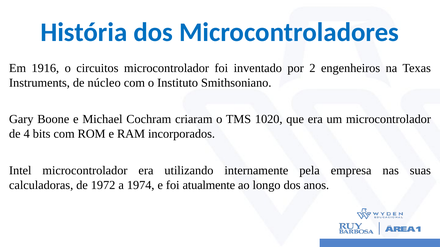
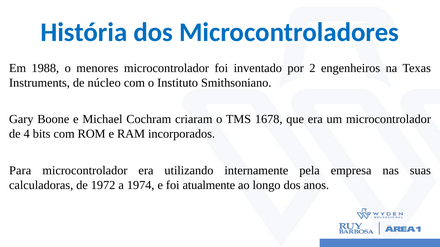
1916: 1916 -> 1988 (45, 68)
circuitos: circuitos -> menores (97, 68)
1020: 1020 -> 1678 (269, 120)
Intel: Intel -> Para (20, 171)
